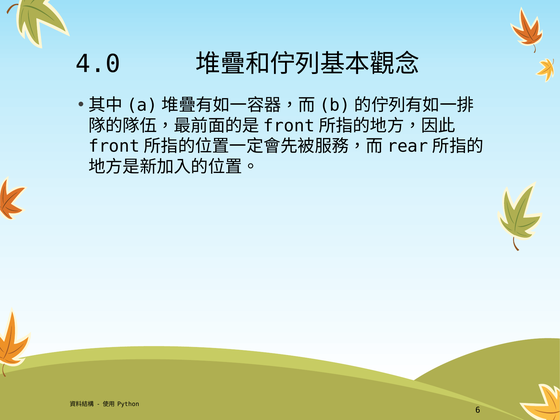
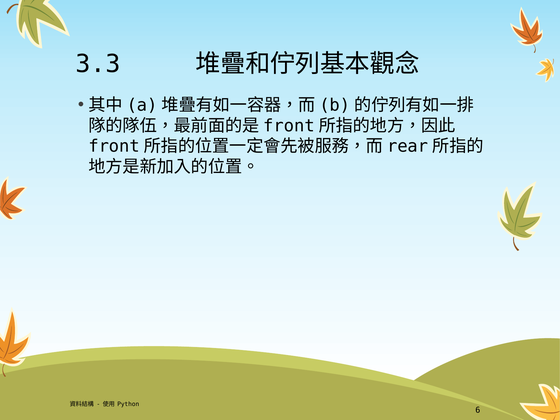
4.0: 4.0 -> 3.3 (98, 64)
